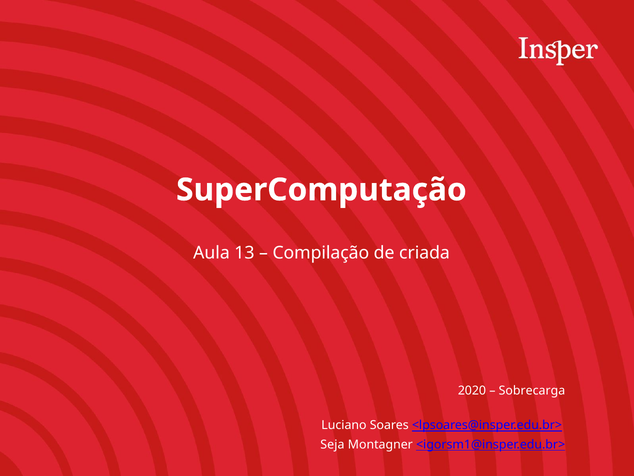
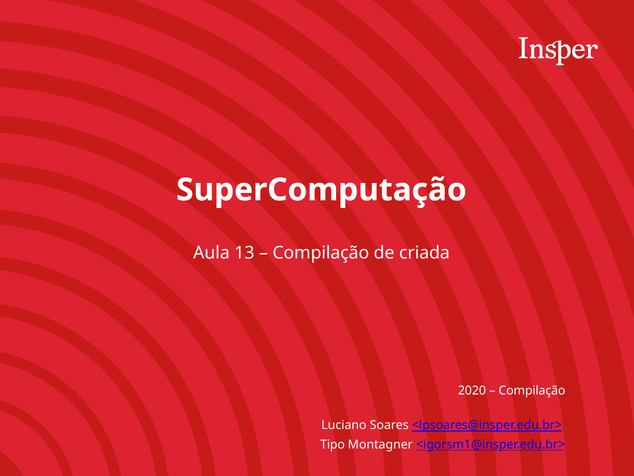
Sobrecarga: Sobrecarga -> Compilação (532, 390)
Seja: Seja -> Tipo (333, 444)
